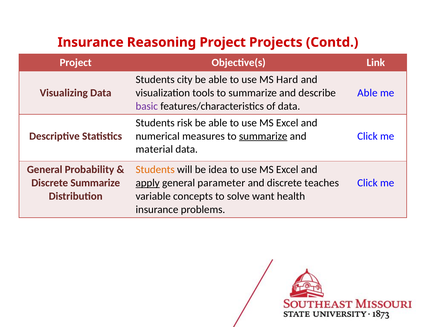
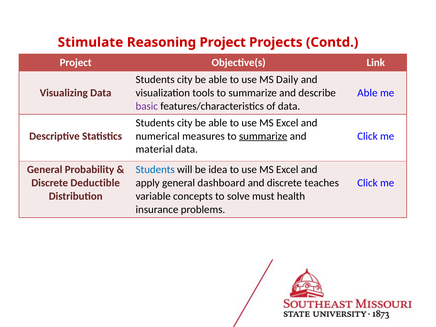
Insurance: Insurance -> Stimulate (90, 42)
Hard: Hard -> Daily (287, 80)
risk: risk -> city (185, 123)
Students colour: orange -> blue (155, 170)
Discrete Summarize: Summarize -> Deductible (95, 183)
apply underline: present -> none (148, 183)
parameter: parameter -> dashboard (221, 183)
want: want -> must (263, 196)
